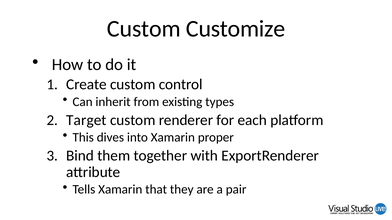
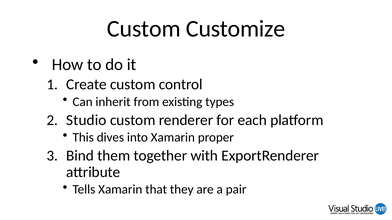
Target: Target -> Studio (86, 120)
